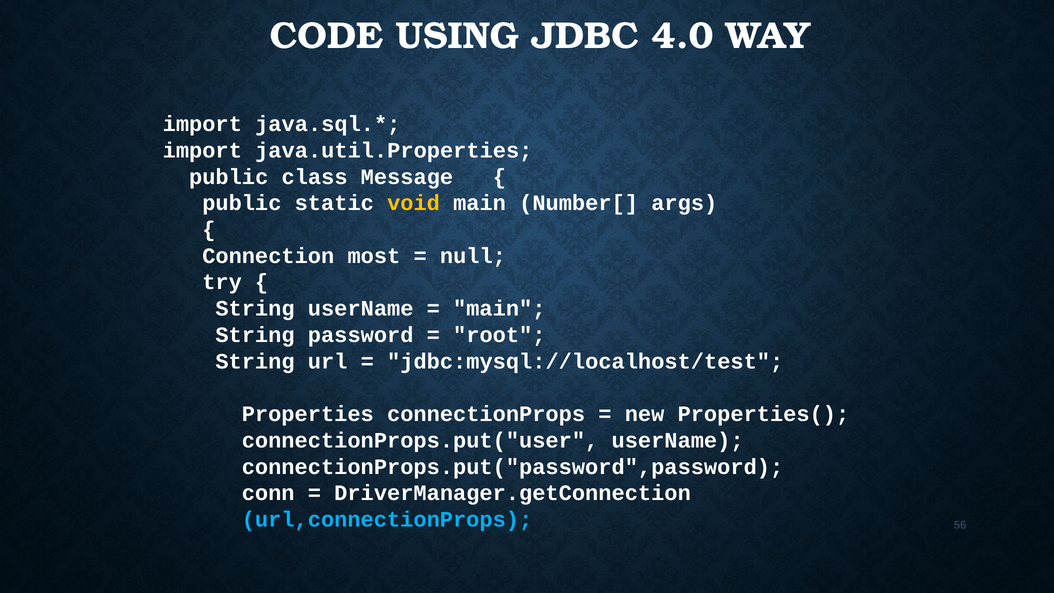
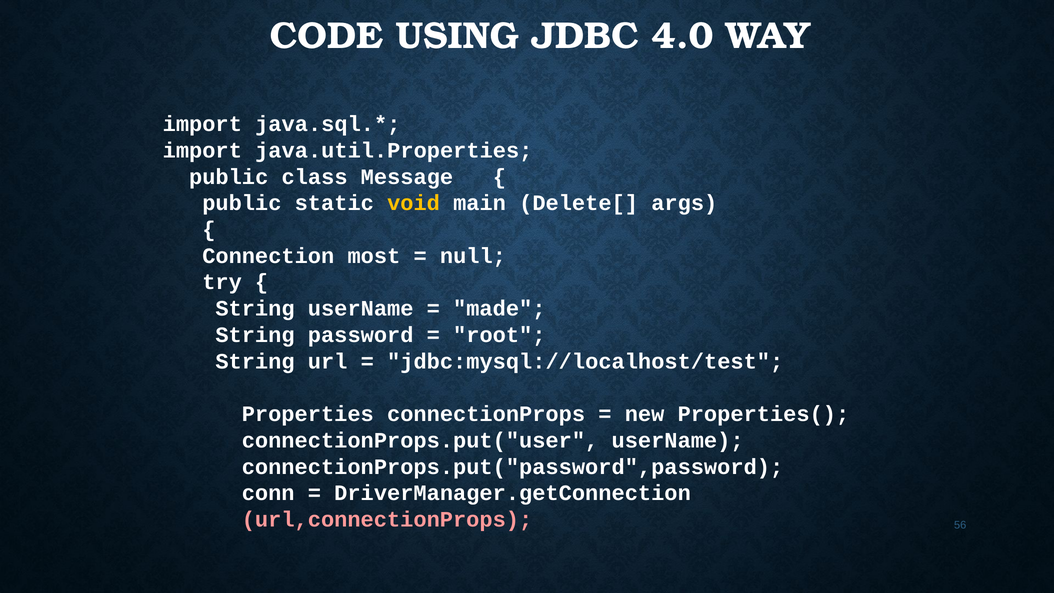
Number[: Number[ -> Delete[ (579, 203)
main: main -> made (499, 309)
url,connectionProps colour: light blue -> pink (387, 519)
